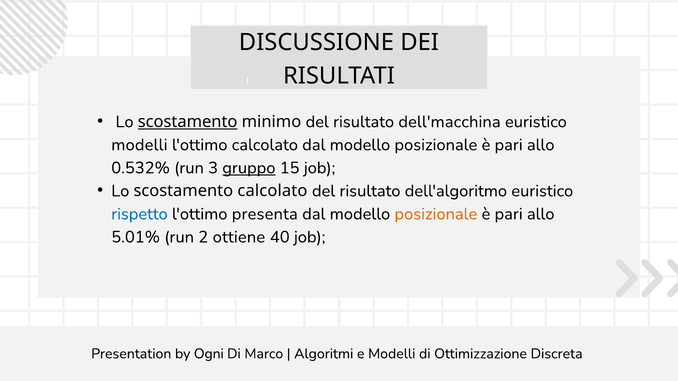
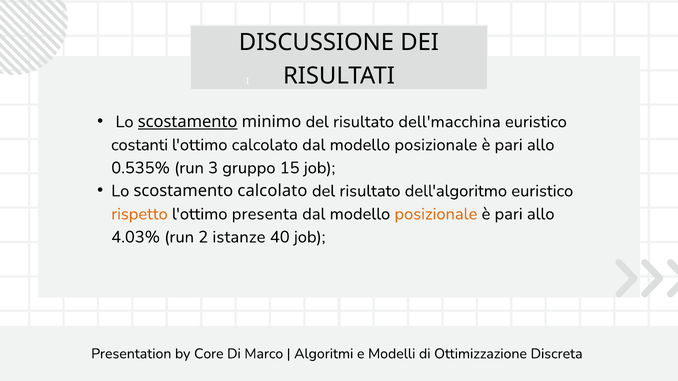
modelli: modelli -> costanti (140, 145)
0.532%: 0.532% -> 0.535% (141, 168)
gruppo underline: present -> none (249, 168)
rispetto colour: blue -> orange (139, 214)
5.01%: 5.01% -> 4.03% (136, 237)
ottiene: ottiene -> istanze (239, 237)
Ogni: Ogni -> Core (209, 354)
